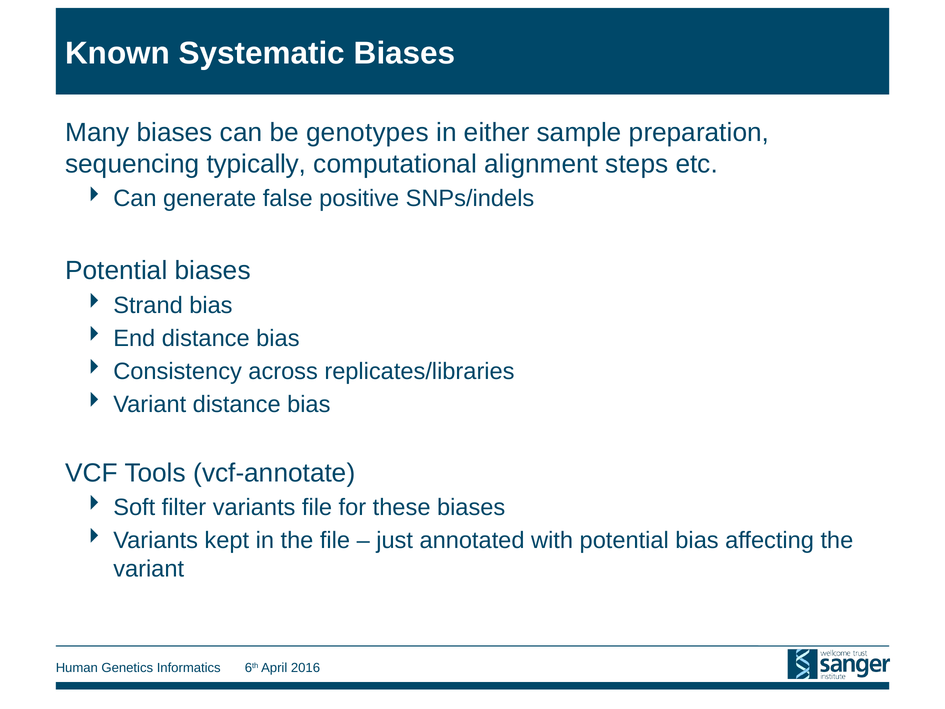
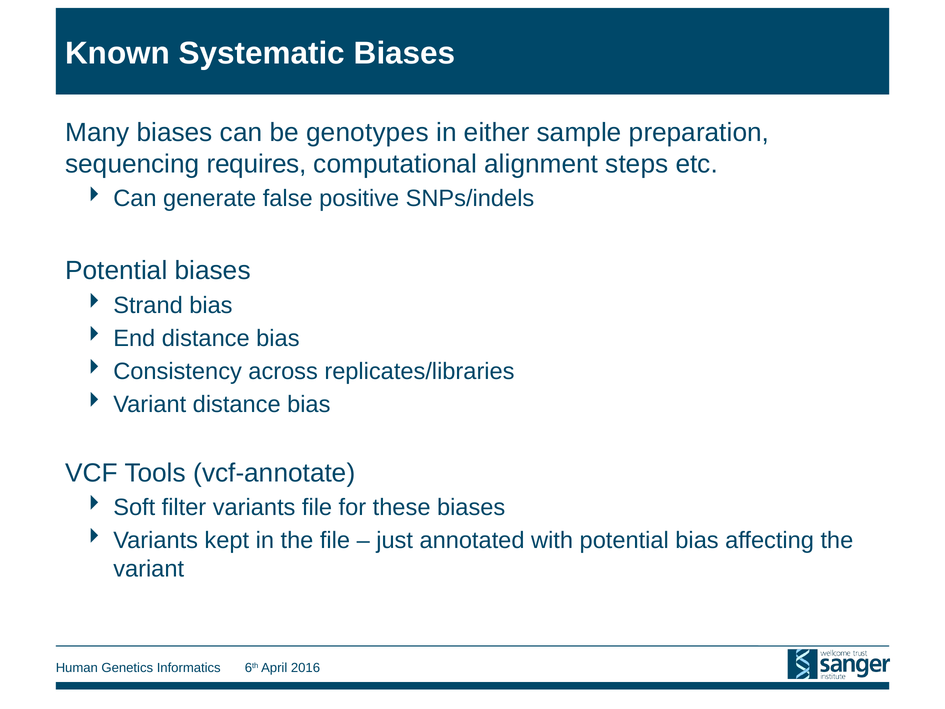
typically: typically -> requires (257, 164)
